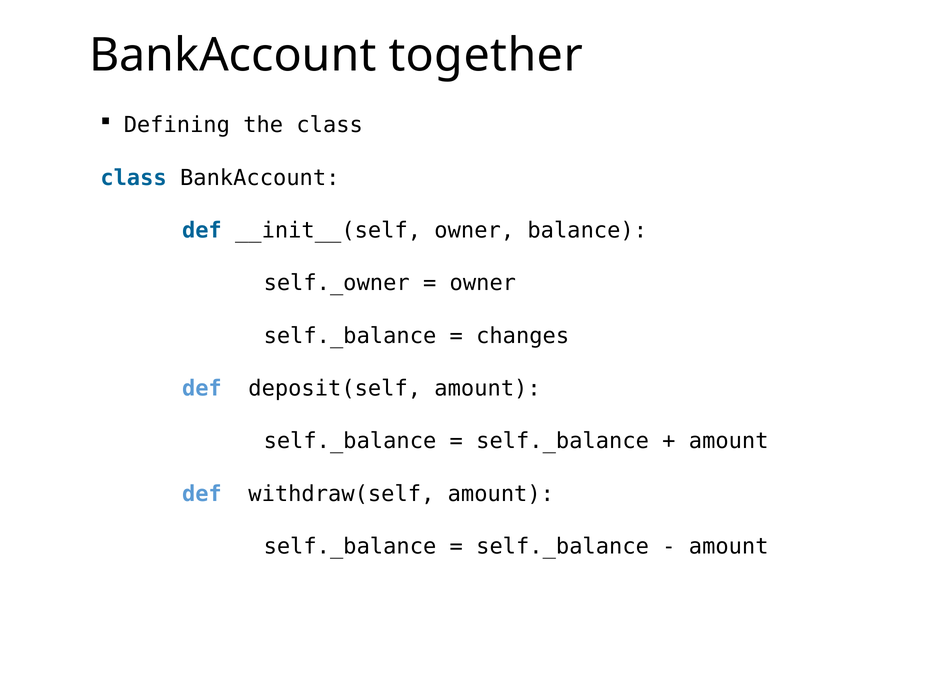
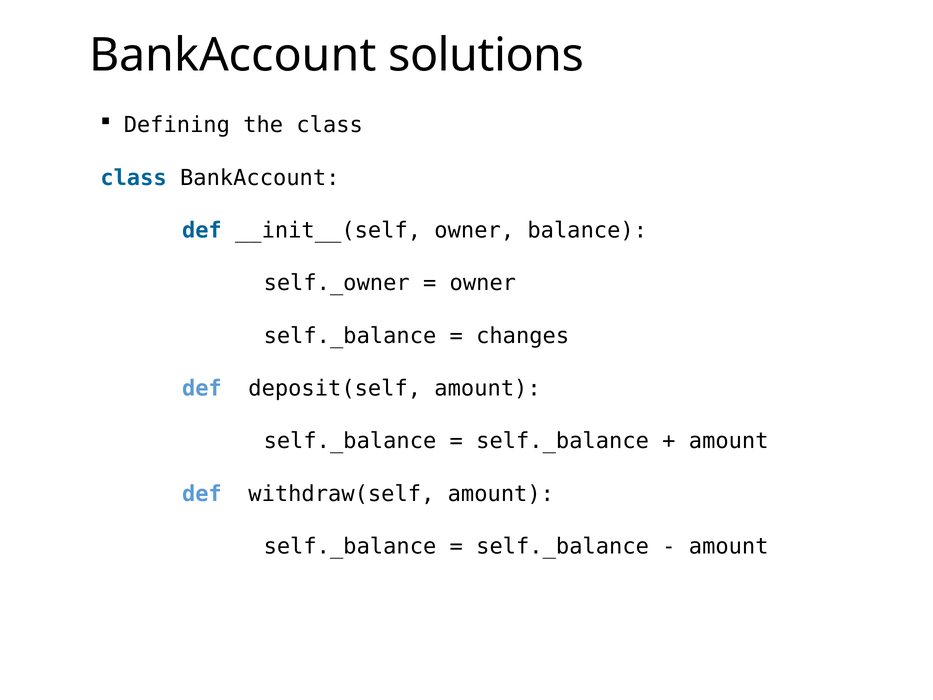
together: together -> solutions (486, 55)
